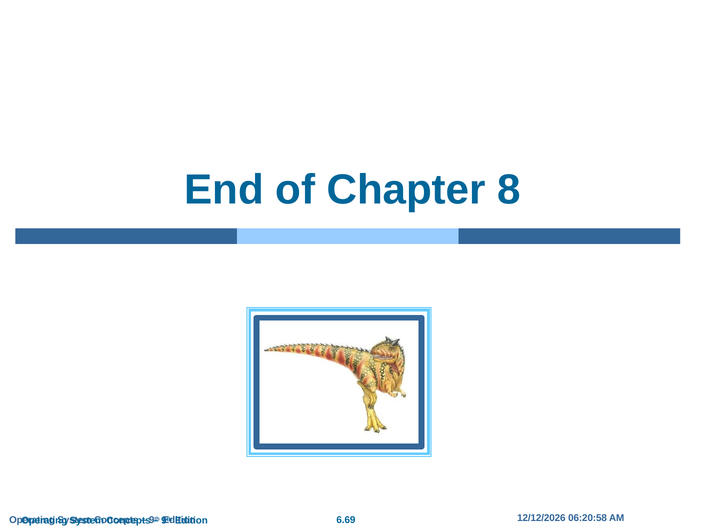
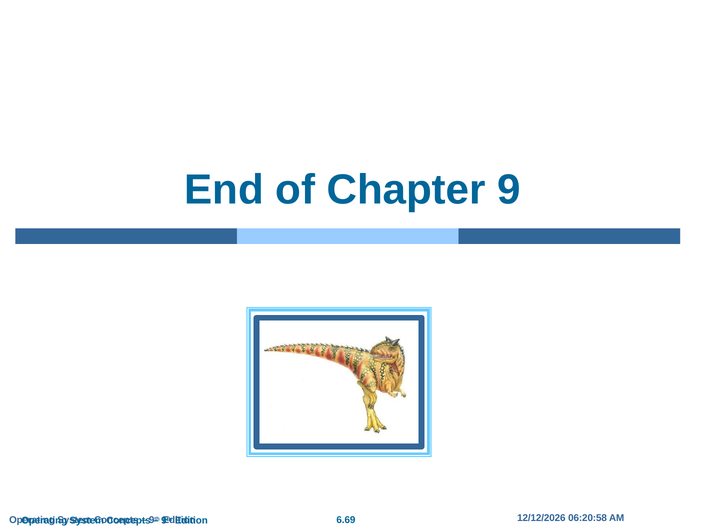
8: 8 -> 9 (509, 190)
